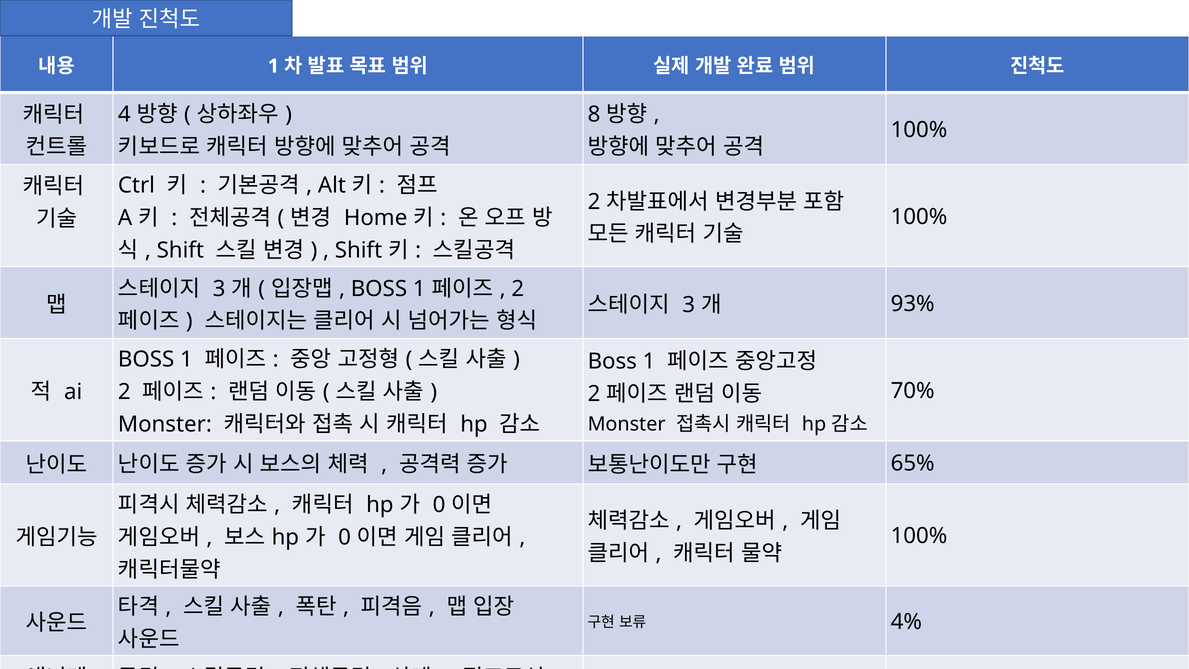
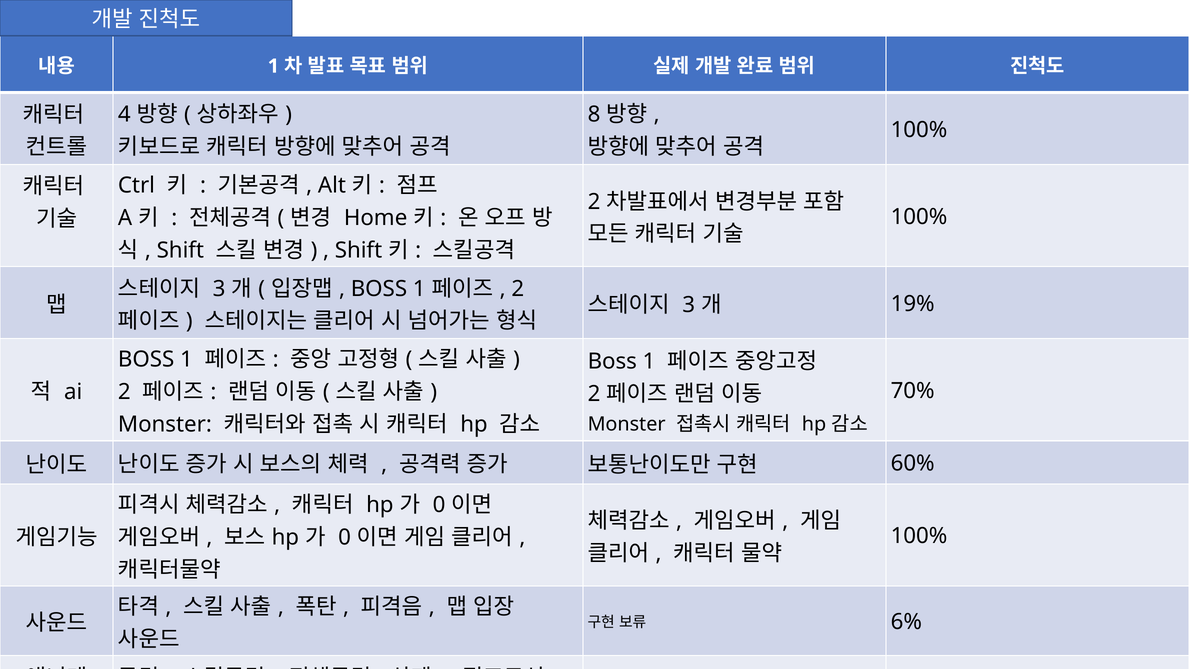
93%: 93% -> 19% (913, 304)
65%: 65% -> 60% (913, 463)
4%: 4% -> 6% (906, 622)
